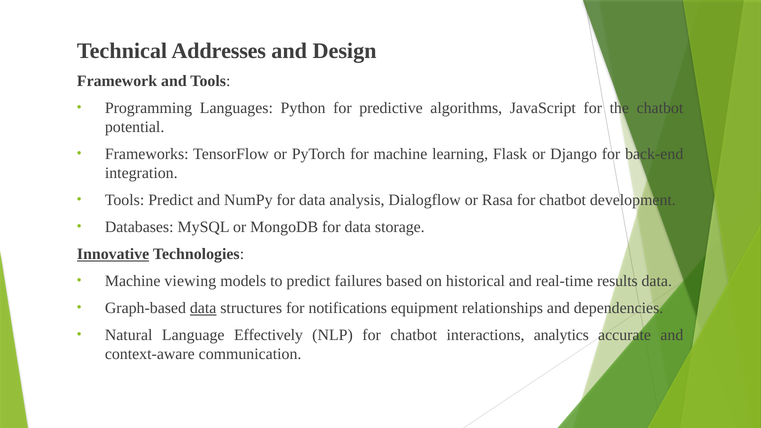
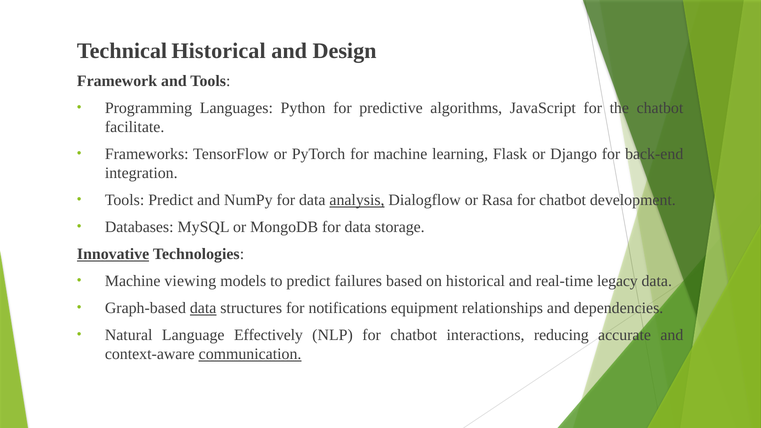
Technical Addresses: Addresses -> Historical (219, 51)
potential: potential -> facilitate (135, 127)
analysis underline: none -> present (357, 200)
results: results -> legacy (617, 281)
analytics: analytics -> reducing (561, 335)
communication underline: none -> present (250, 354)
